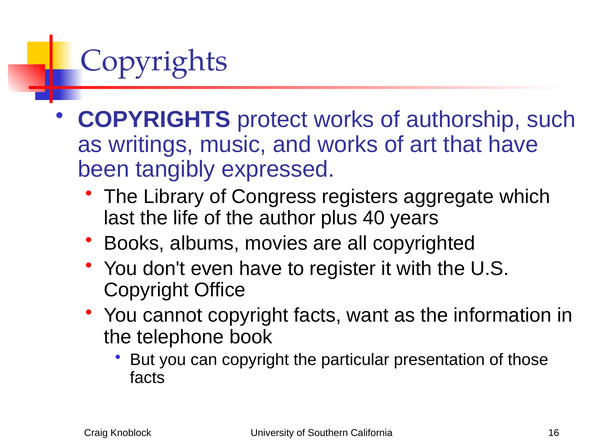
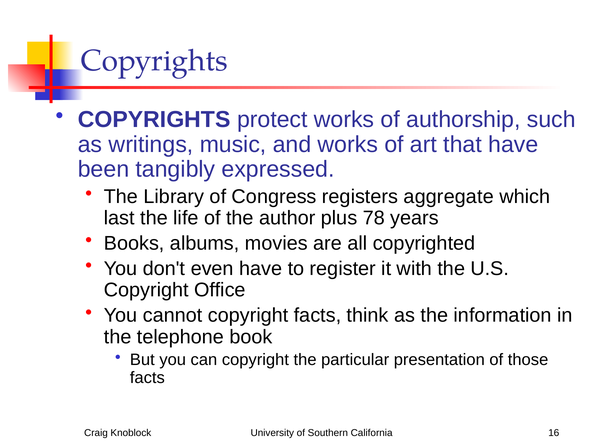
40: 40 -> 78 (374, 218)
want: want -> think (368, 316)
